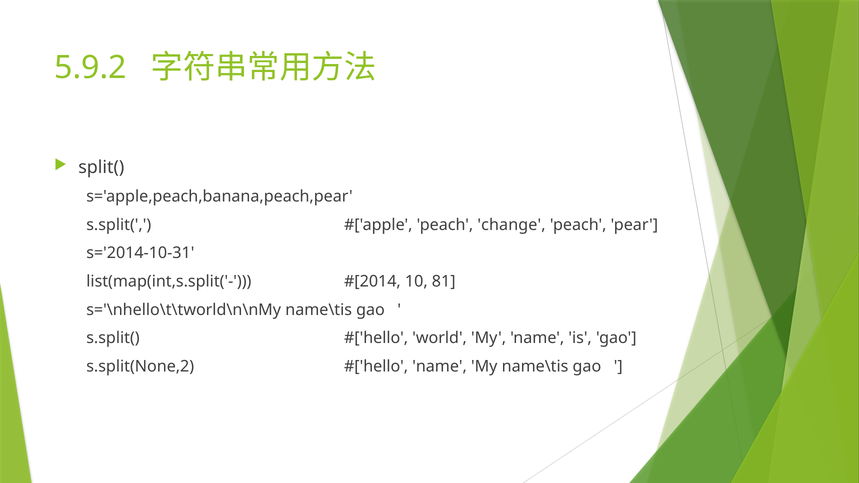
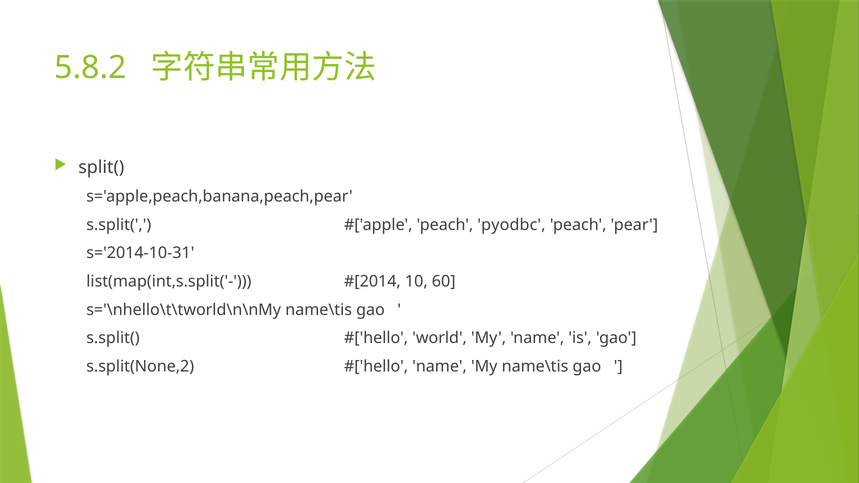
5.9.2: 5.9.2 -> 5.8.2 (90, 68)
change: change -> pyodbc (512, 225)
81: 81 -> 60 (444, 282)
